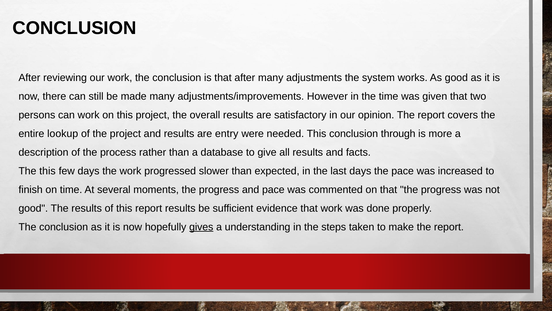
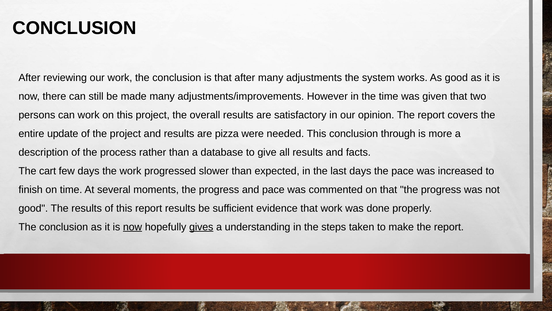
lookup: lookup -> update (63, 133)
entry: entry -> pizza (227, 133)
The this: this -> cart (48, 171)
now underline: none -> present (133, 227)
